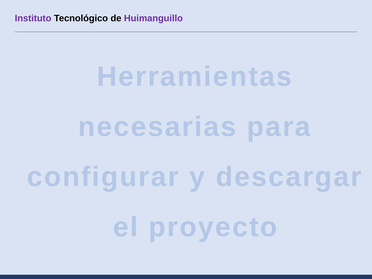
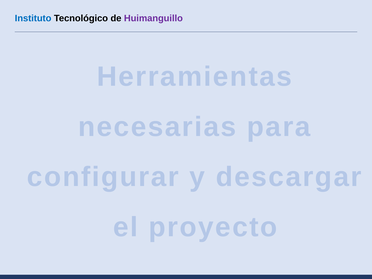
Instituto colour: purple -> blue (33, 18)
